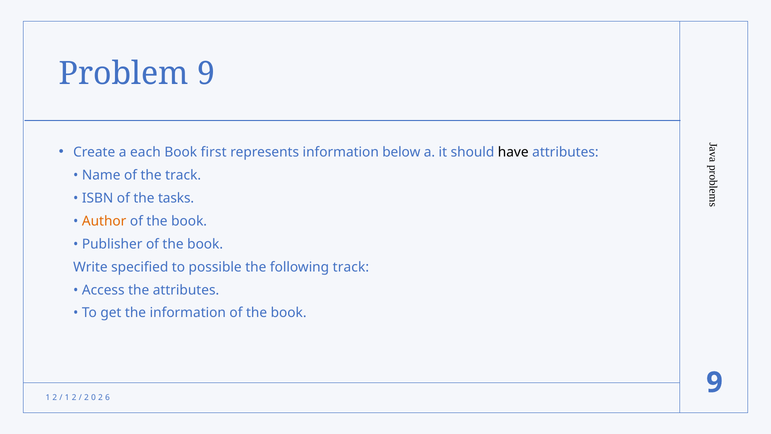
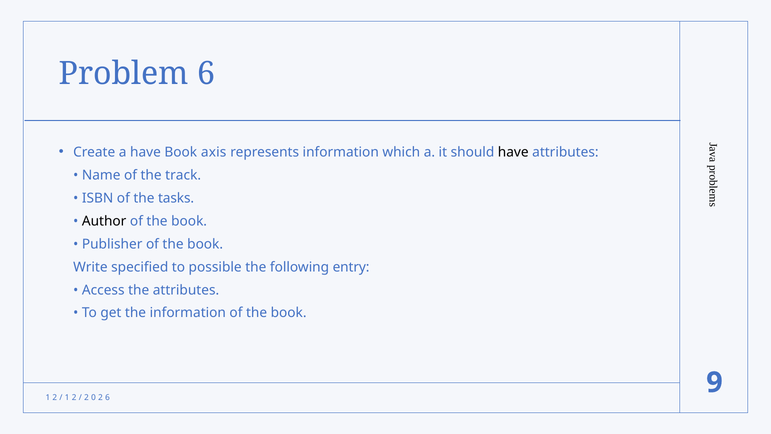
Problem 9: 9 -> 6 (206, 74)
a each: each -> have (145, 152)
first: first -> axis (214, 152)
below: below -> which (401, 152)
Author colour: orange -> black (104, 221)
following track: track -> entry (351, 267)
